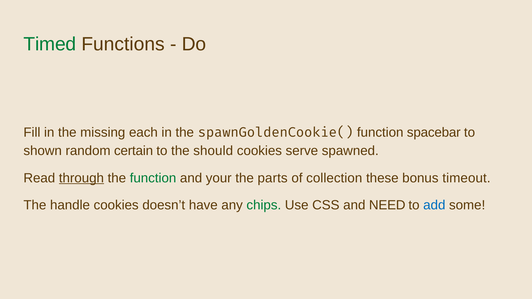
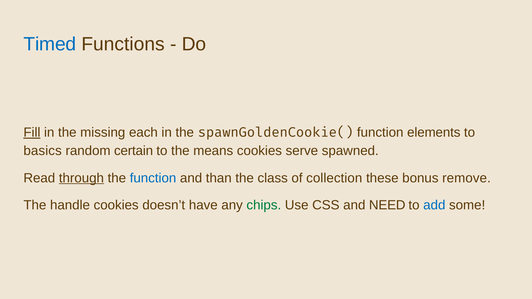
Timed colour: green -> blue (50, 44)
Fill underline: none -> present (32, 133)
spacebar: spacebar -> elements (434, 133)
shown: shown -> basics (43, 151)
should: should -> means (213, 151)
function colour: green -> blue (153, 178)
your: your -> than (219, 178)
parts: parts -> class (273, 178)
timeout: timeout -> remove (466, 178)
